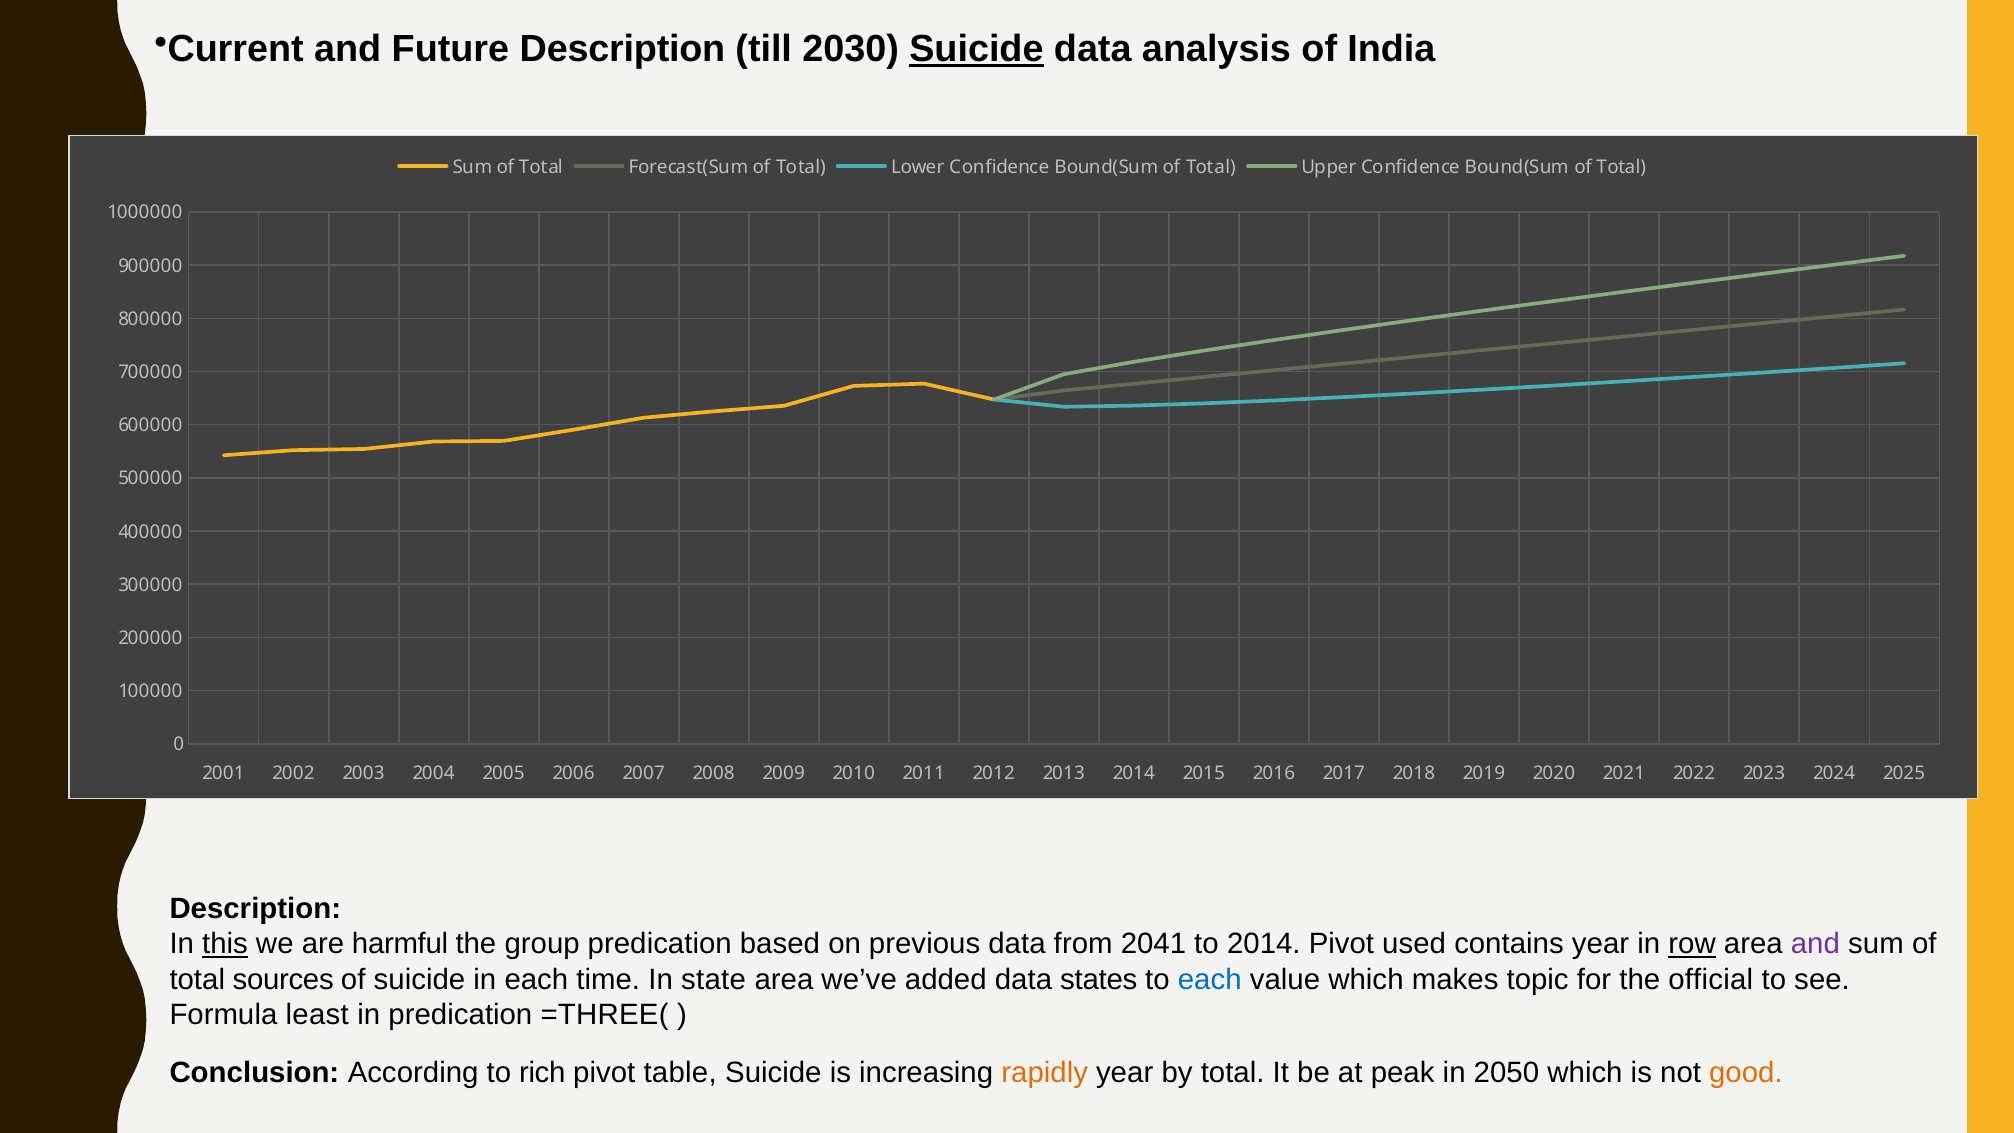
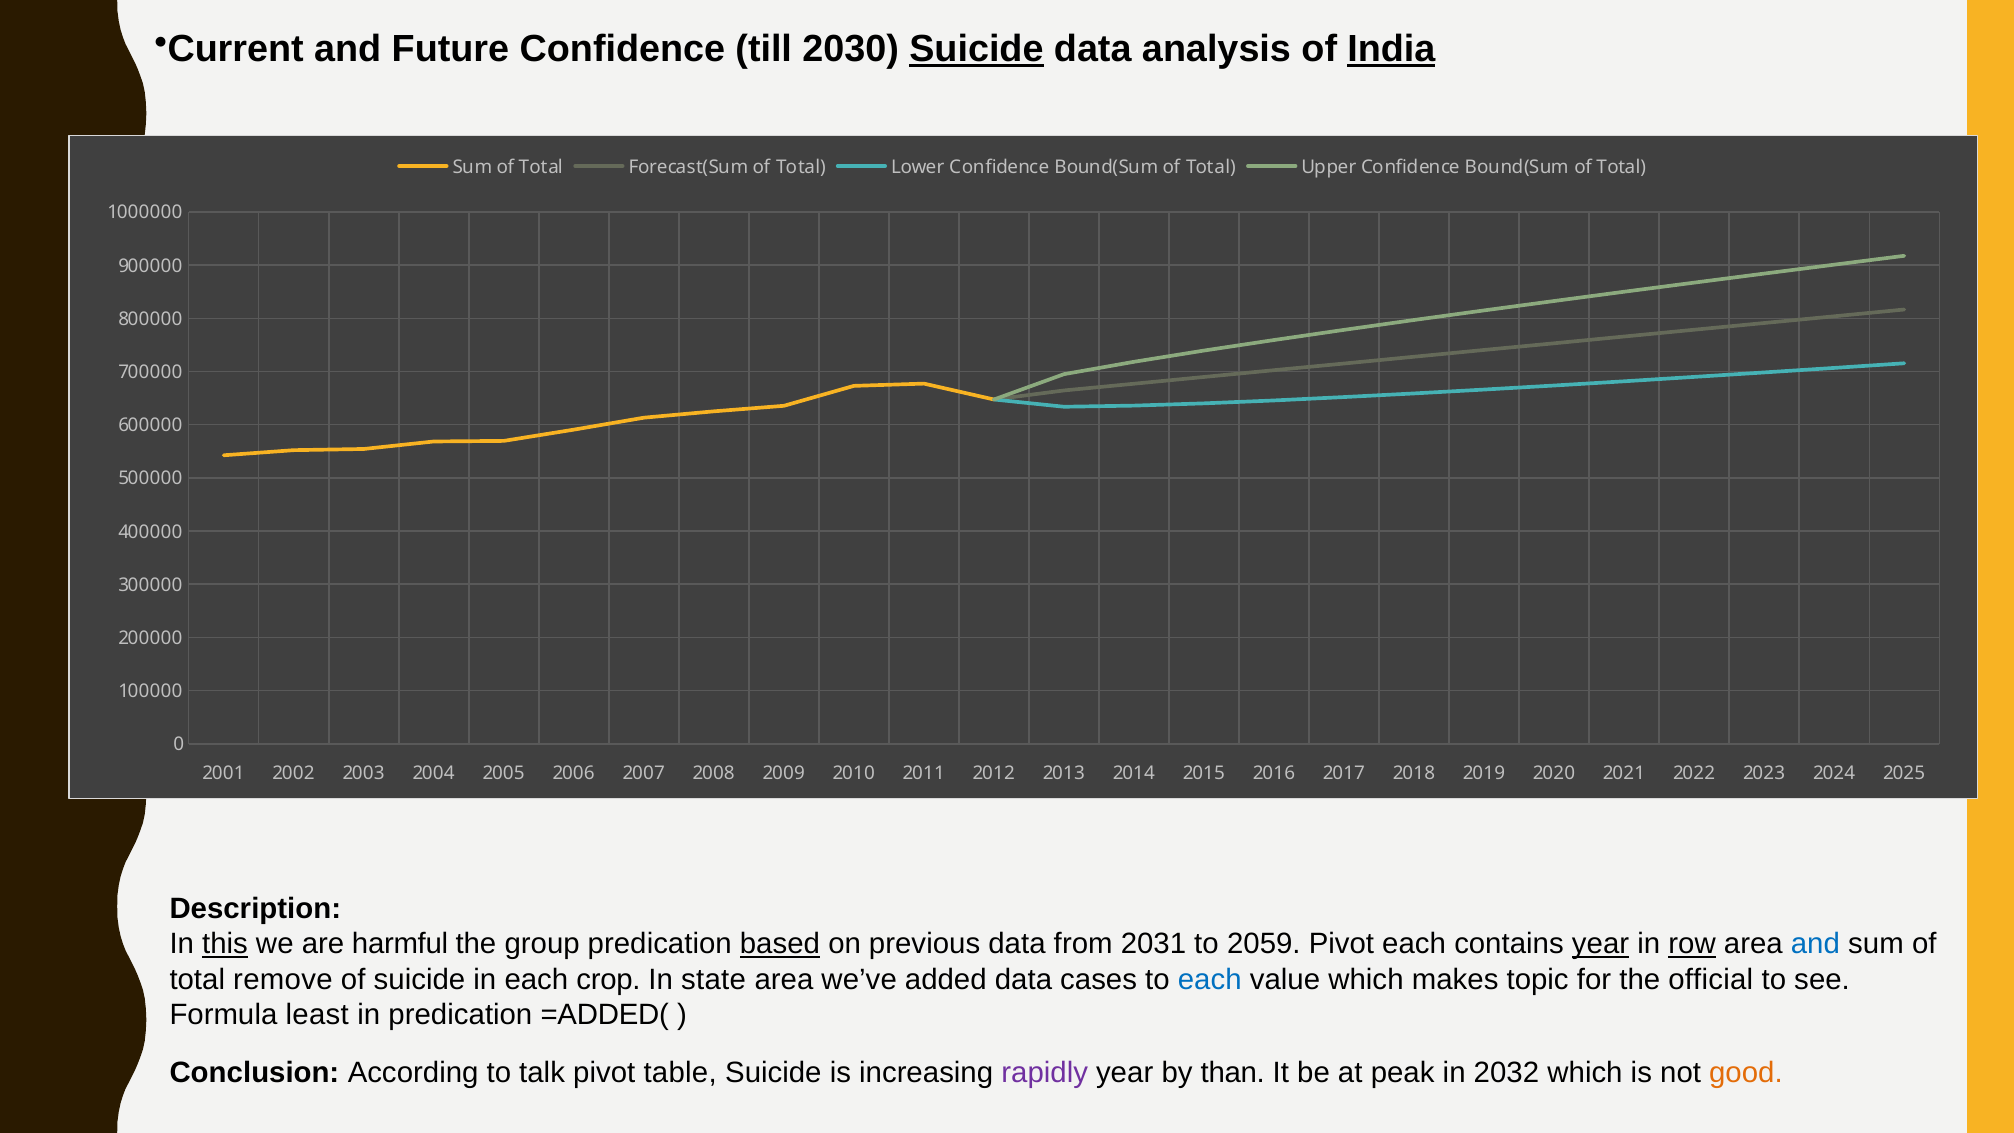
Future Description: Description -> Confidence (622, 49)
India underline: none -> present (1391, 49)
based underline: none -> present (780, 944)
2041: 2041 -> 2031 (1153, 944)
to 2014: 2014 -> 2059 (1264, 944)
Pivot used: used -> each (1414, 944)
year underline: none -> present (1601, 944)
and colour: purple -> blue (1815, 944)
sources: sources -> remove (283, 979)
time: time -> crop (608, 979)
states: states -> cases (1099, 979)
=THREE(: =THREE( -> =ADDED( (605, 1015)
rich: rich -> talk (542, 1073)
rapidly colour: orange -> purple (1045, 1073)
by total: total -> than (1233, 1073)
2050: 2050 -> 2032 (1506, 1073)
